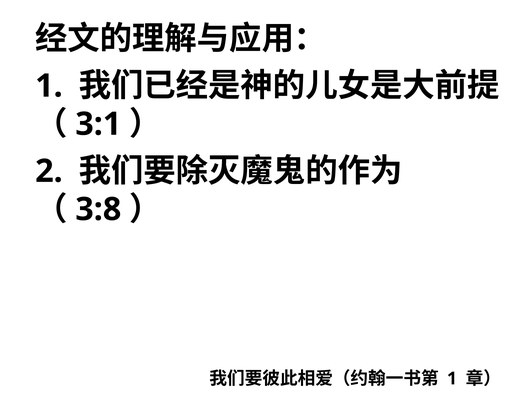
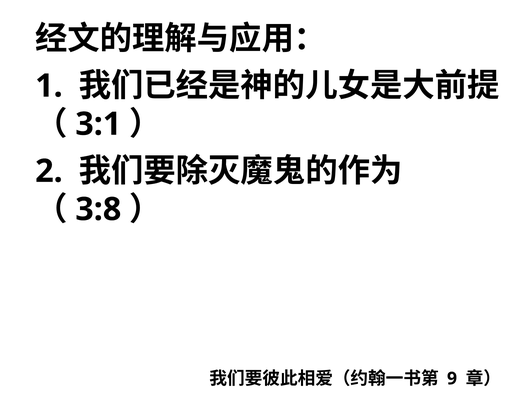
1: 1 -> 9 (452, 378)
